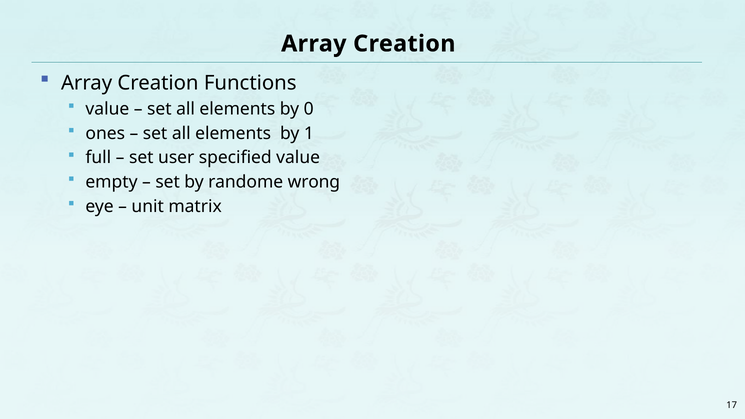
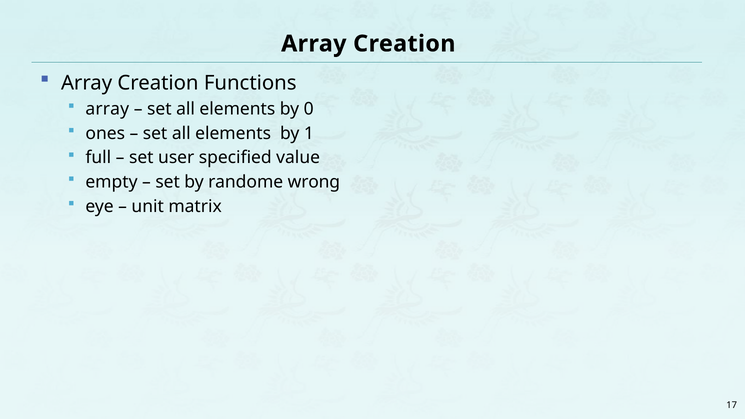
value: value -> array (107, 109)
